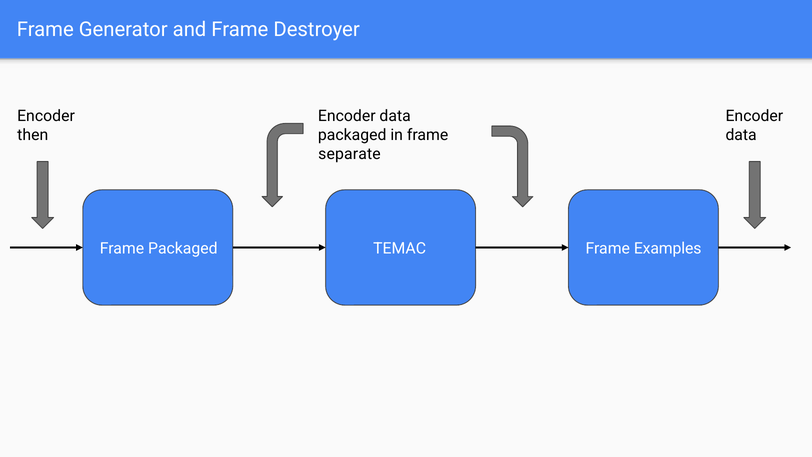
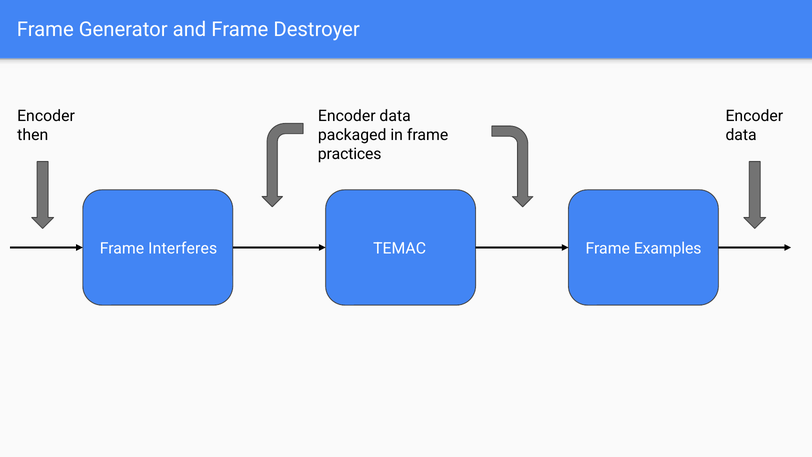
separate: separate -> practices (350, 154)
Frame Packaged: Packaged -> Interferes (183, 248)
